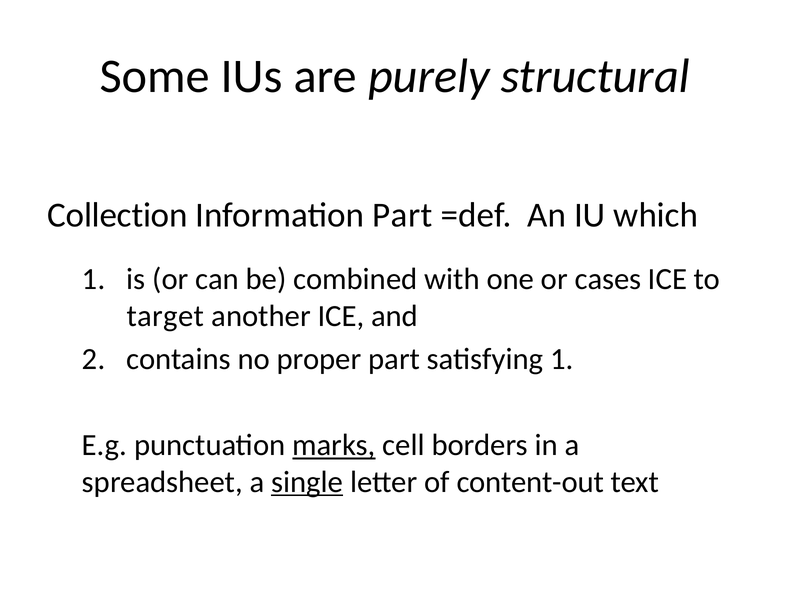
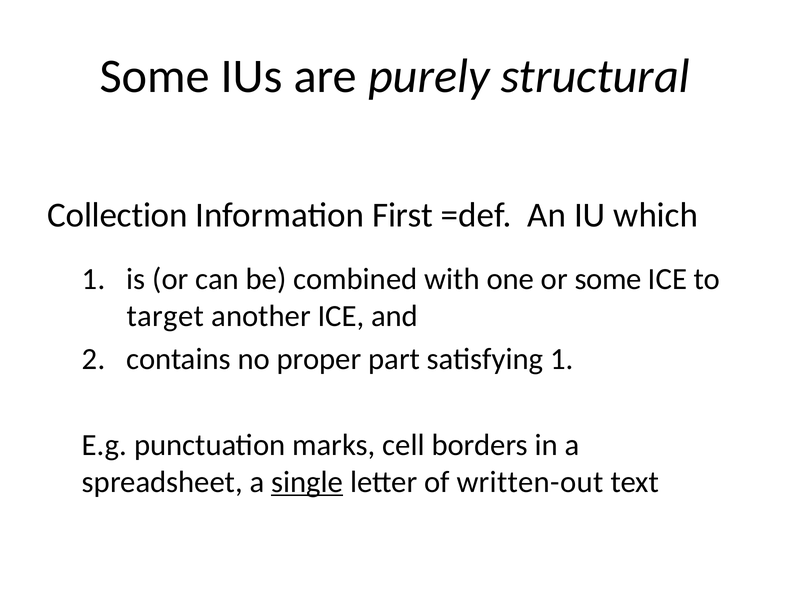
Information Part: Part -> First (403, 215)
or cases: cases -> some (608, 279)
marks underline: present -> none (334, 445)
content-out: content-out -> written-out (530, 482)
